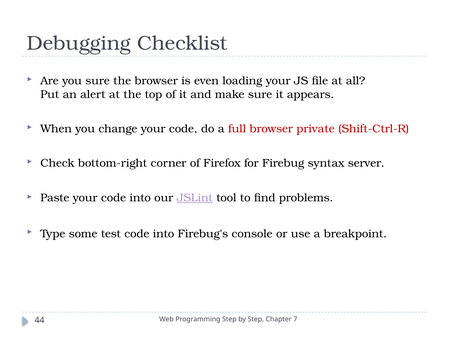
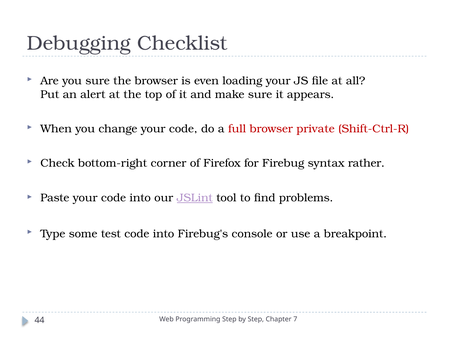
server: server -> rather (366, 163)
